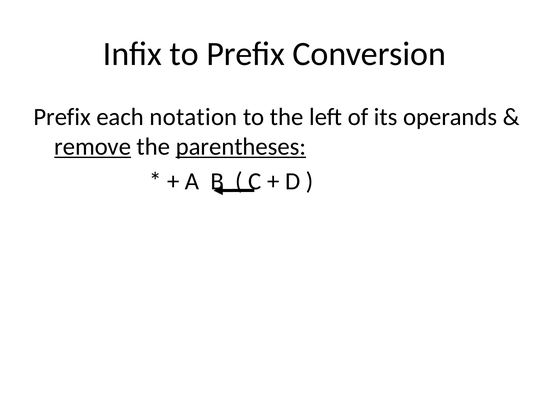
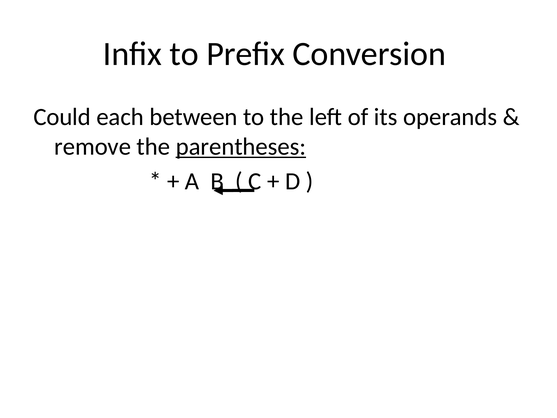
Prefix: Prefix -> Could (62, 117)
notation: notation -> between (194, 117)
remove underline: present -> none (93, 147)
